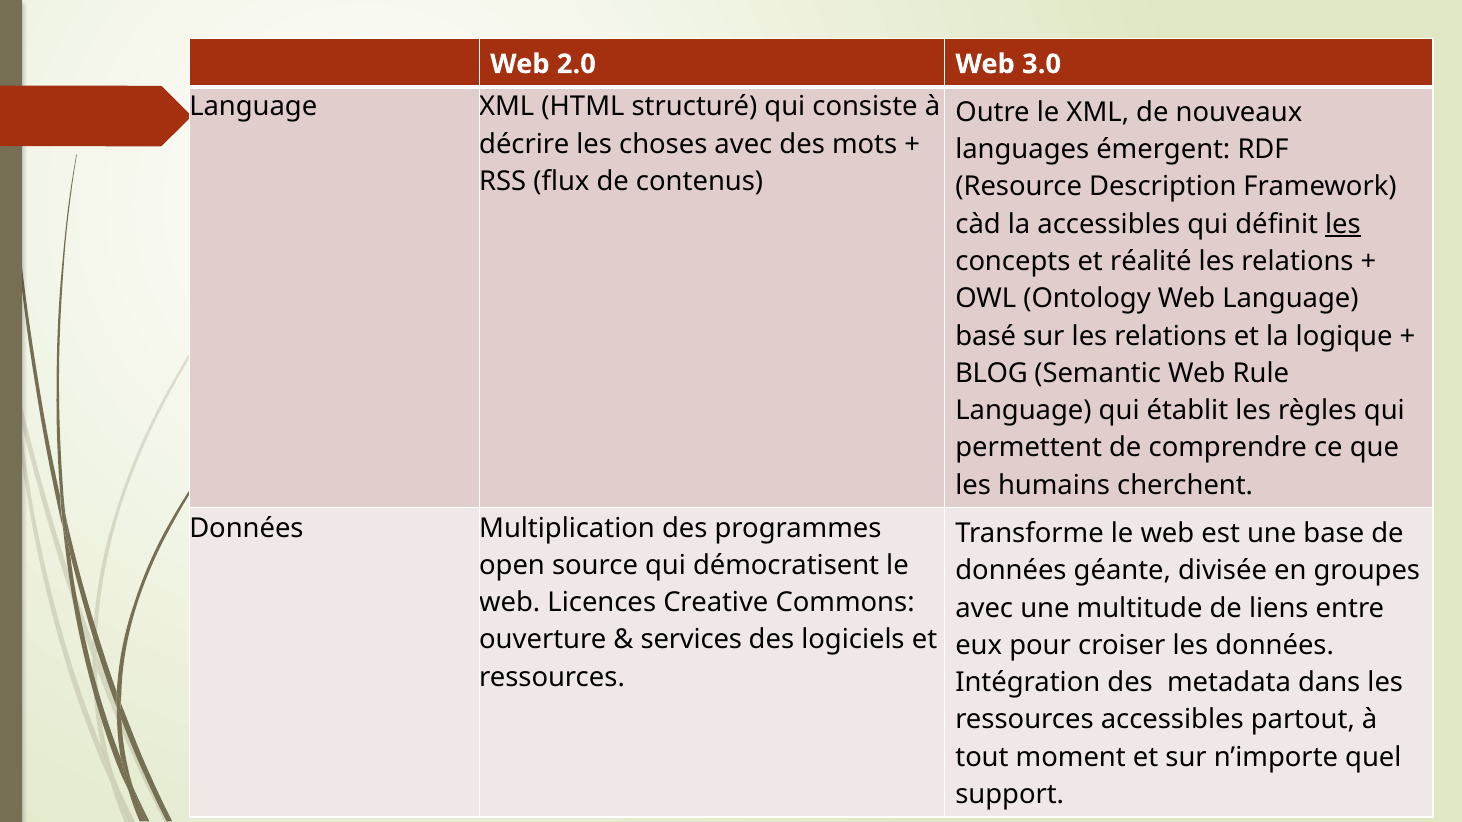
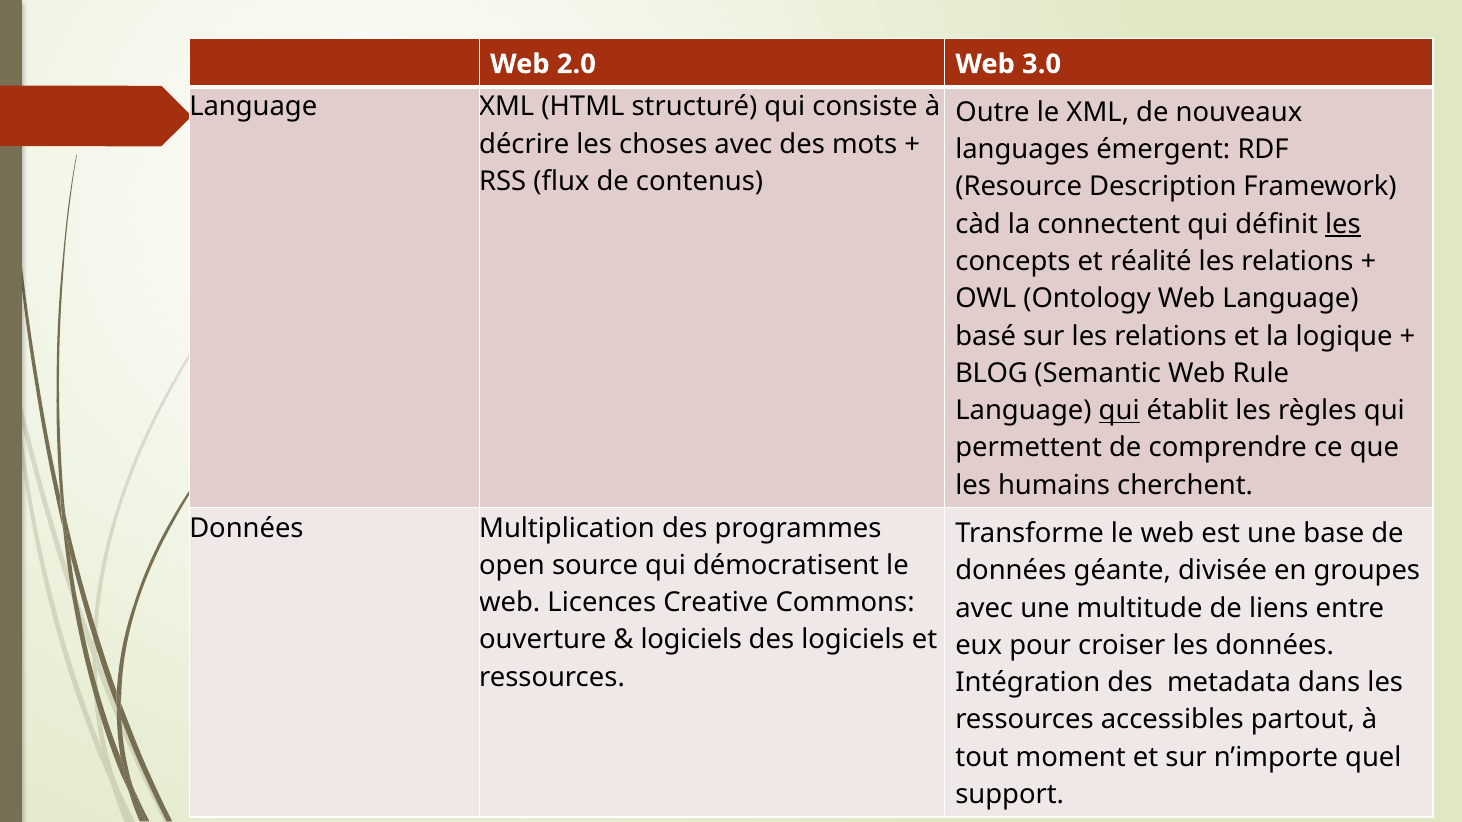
la accessibles: accessibles -> connectent (1109, 224)
qui underline: none -> present (1119, 411)
services: services -> logiciels (691, 640)
